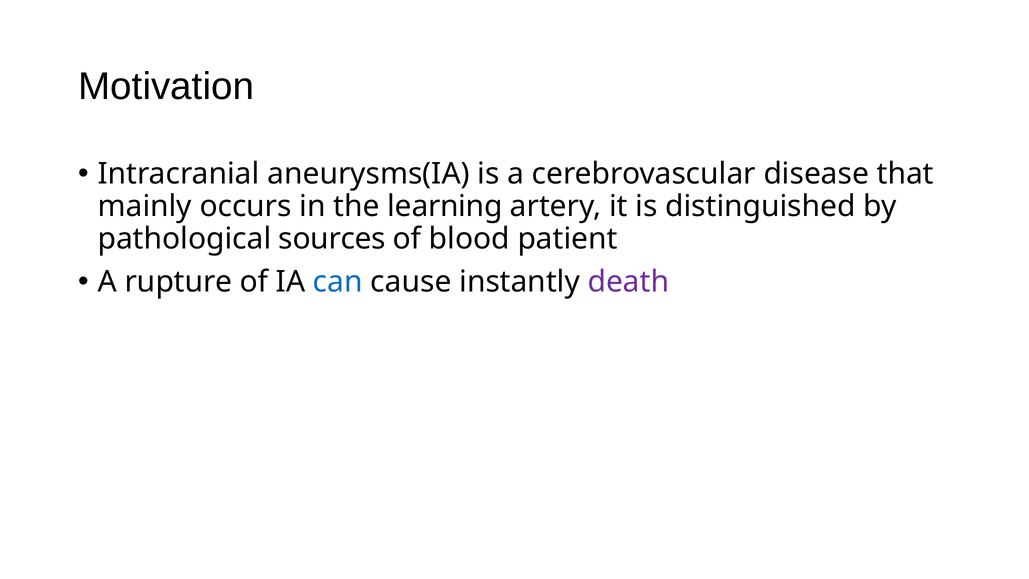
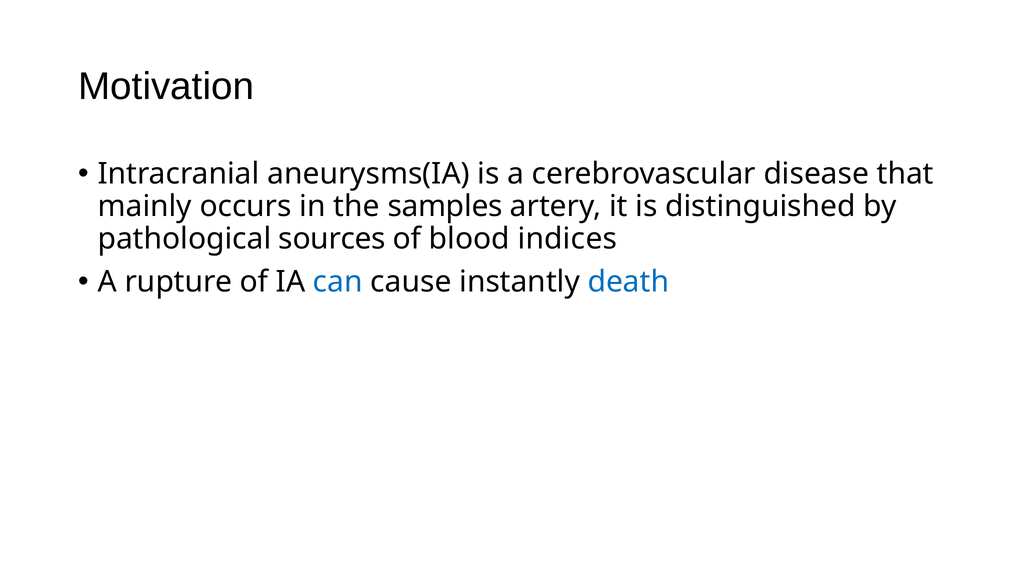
learning: learning -> samples (445, 206)
patient: patient -> indices (567, 239)
death colour: purple -> blue (628, 282)
